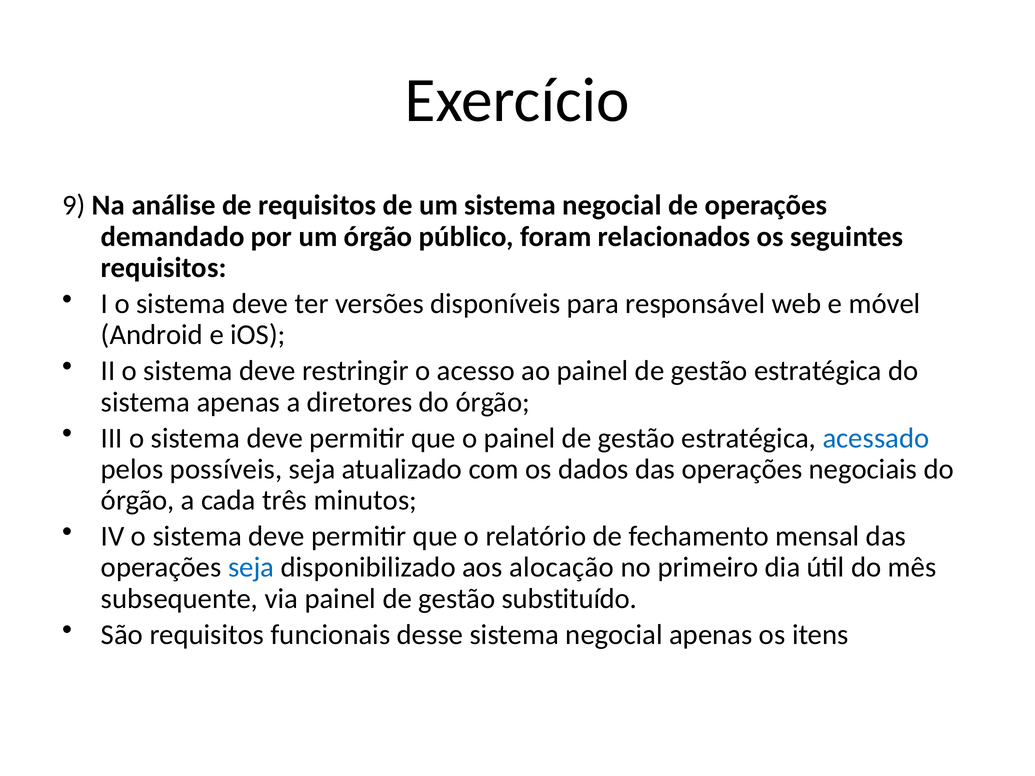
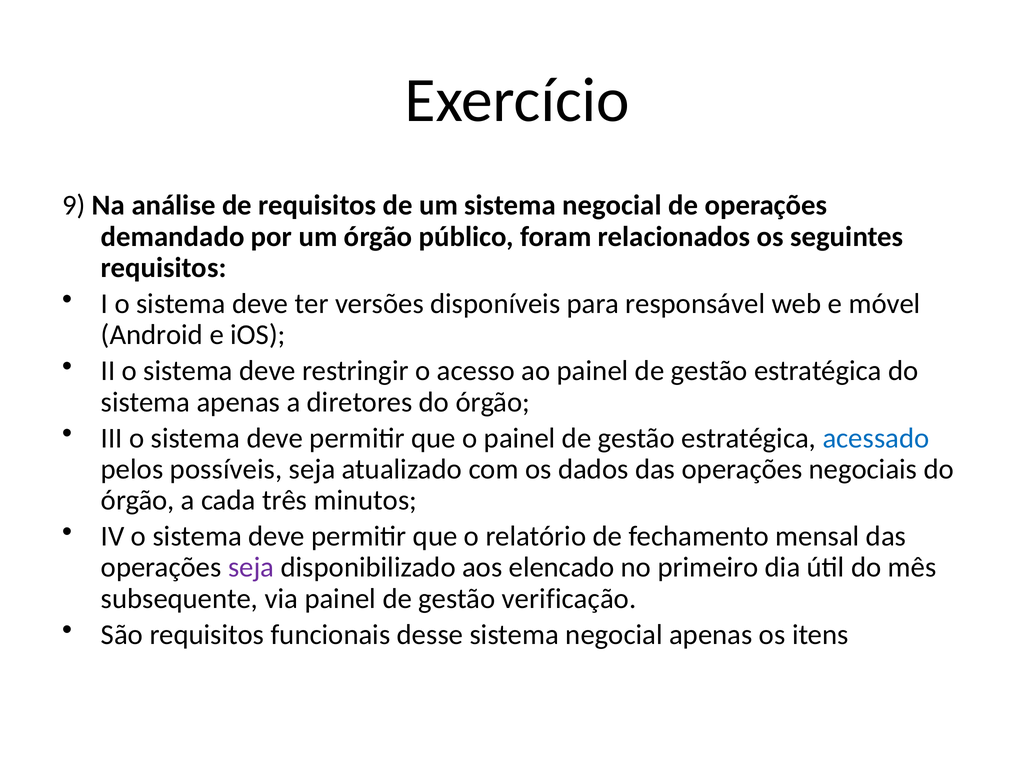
seja colour: blue -> purple (251, 568)
alocação: alocação -> elencado (562, 568)
substituído: substituído -> verificação (569, 599)
